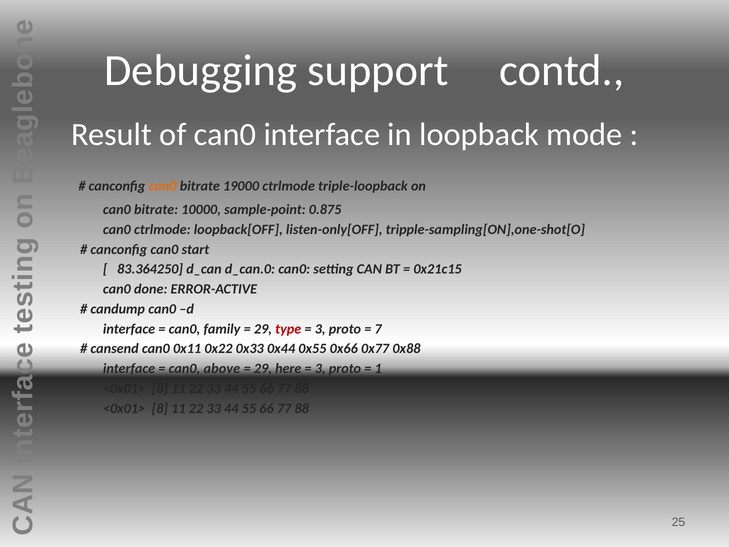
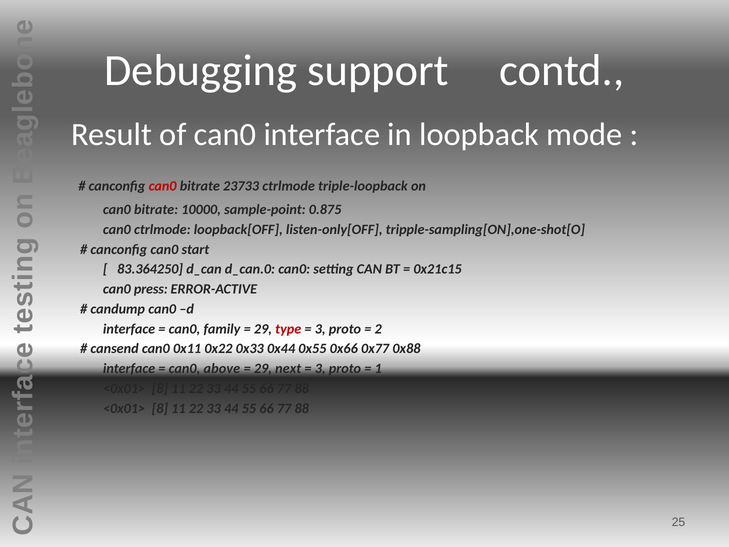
can0 colour: orange -> red (163, 186)
19000: 19000 -> 23733 (241, 186)
done: done -> press (151, 289)
7: 7 -> 2 (378, 329)
here: here -> next (288, 368)
